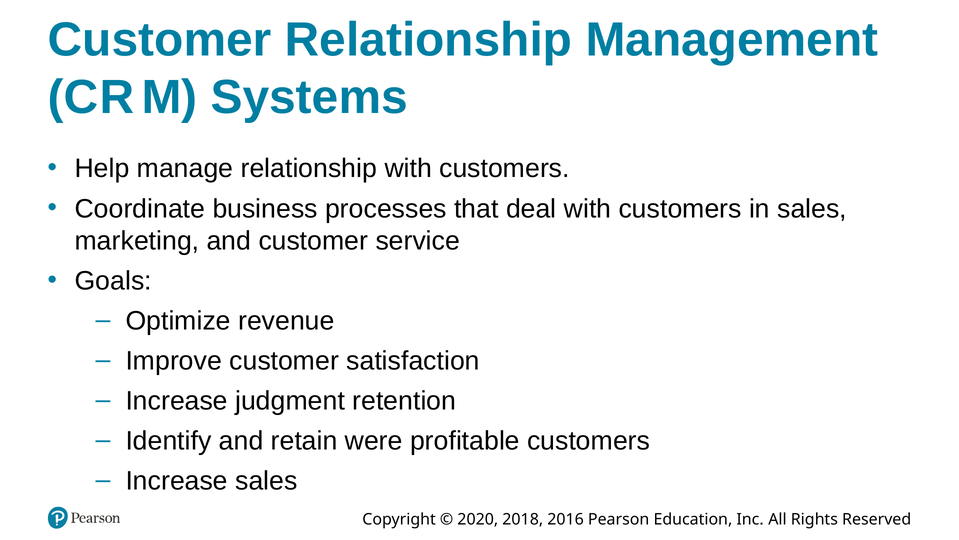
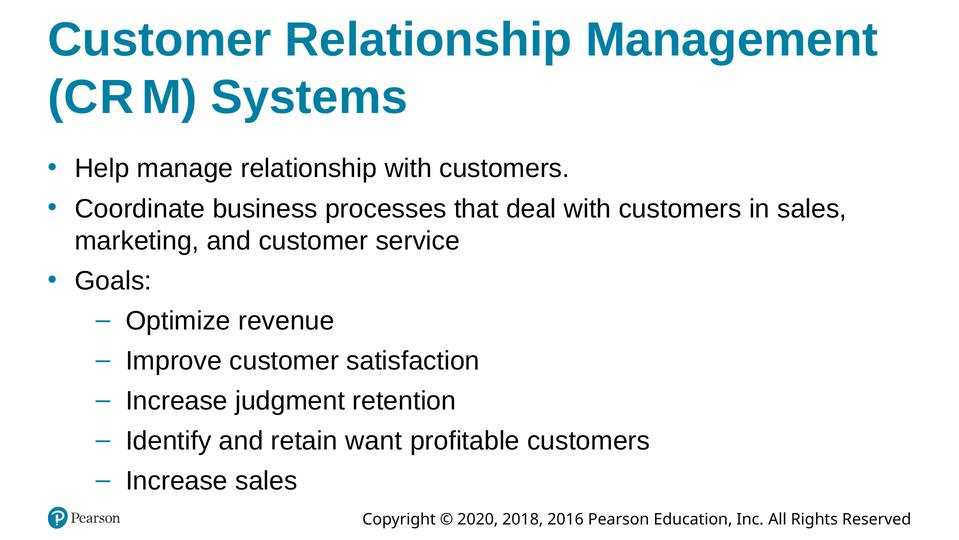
were: were -> want (374, 440)
